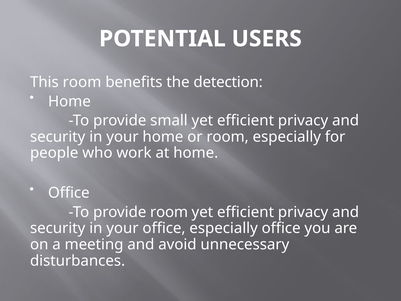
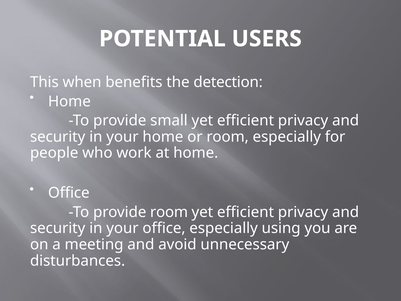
This room: room -> when (82, 82)
especially office: office -> using (281, 228)
